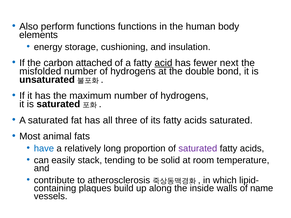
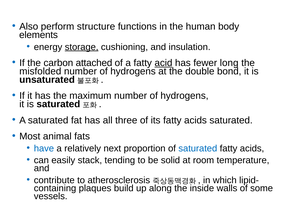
perform functions: functions -> structure (96, 27)
storage underline: none -> present (82, 47)
next: next -> long (229, 63)
long: long -> next (112, 149)
saturated colour: purple -> blue (198, 149)
name: name -> some (262, 188)
